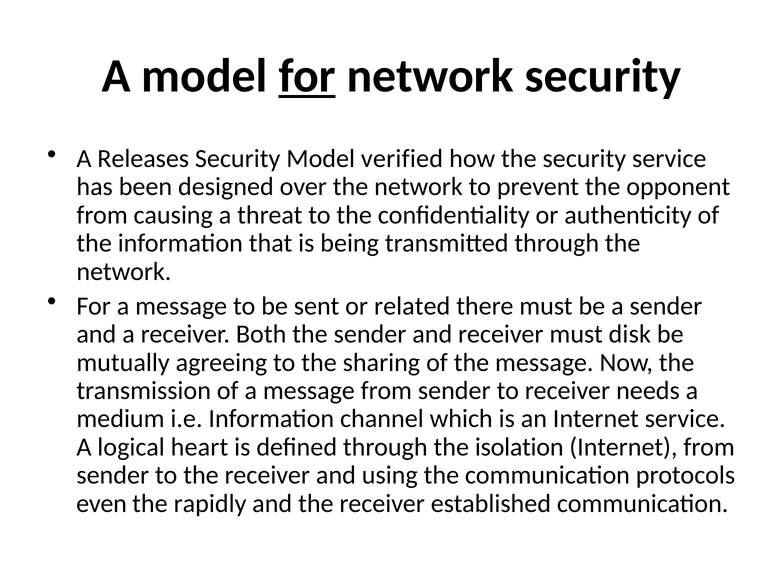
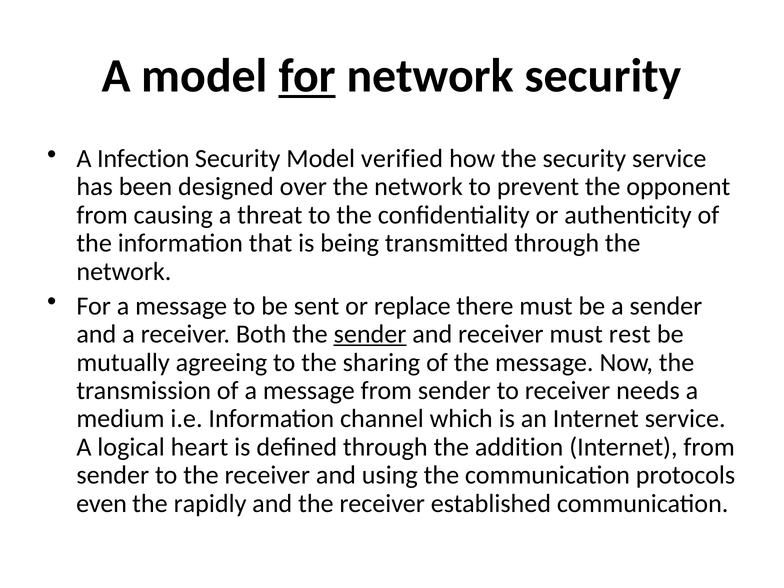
Releases: Releases -> Infection (143, 159)
related: related -> replace (412, 306)
sender underline: none -> present (370, 334)
disk: disk -> rest (630, 334)
isolation: isolation -> addition (519, 447)
